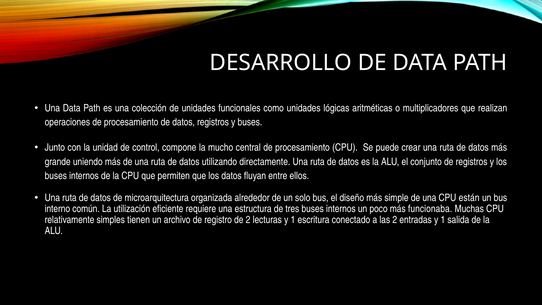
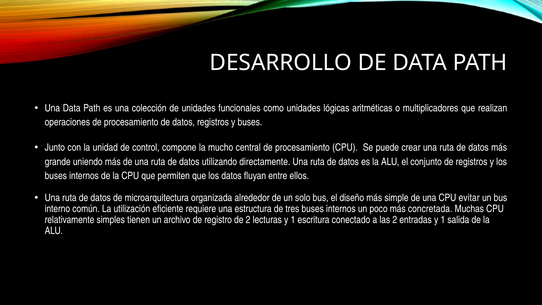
están: están -> evitar (469, 198)
funcionaba: funcionaba -> concretada (430, 209)
